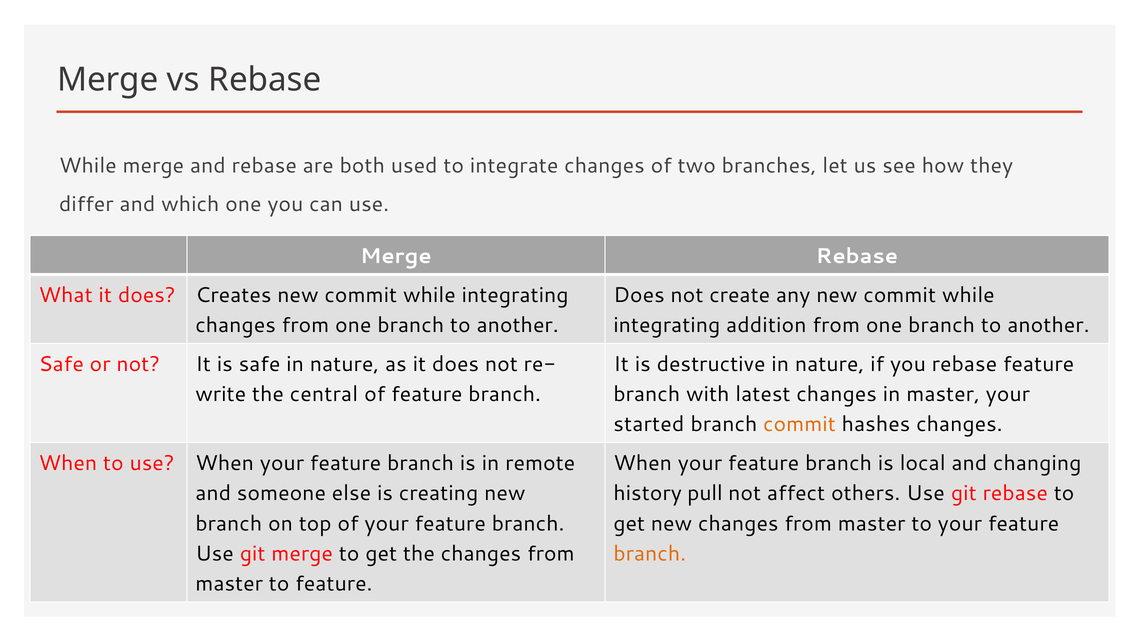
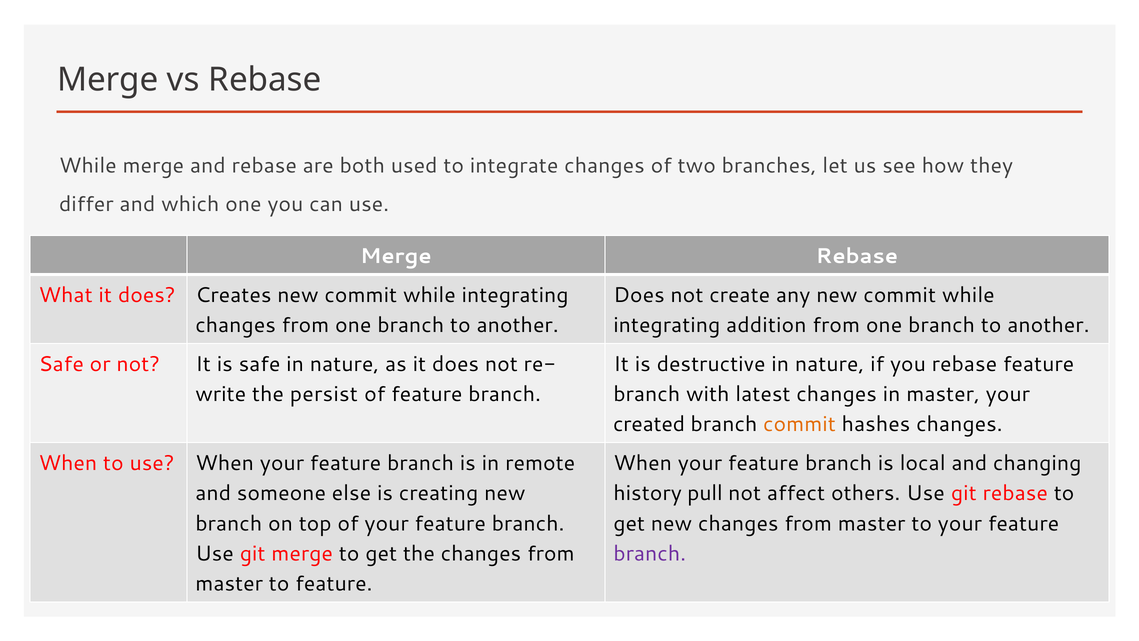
central: central -> persist (324, 394)
started: started -> created (649, 424)
branch colour: orange -> purple (650, 553)
